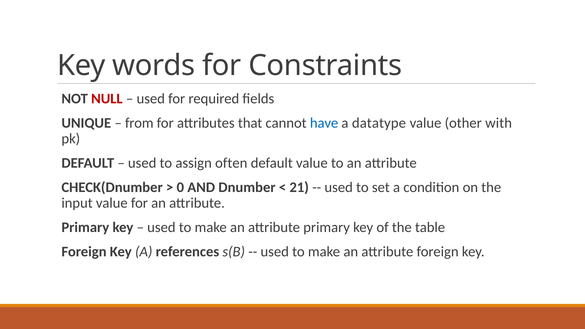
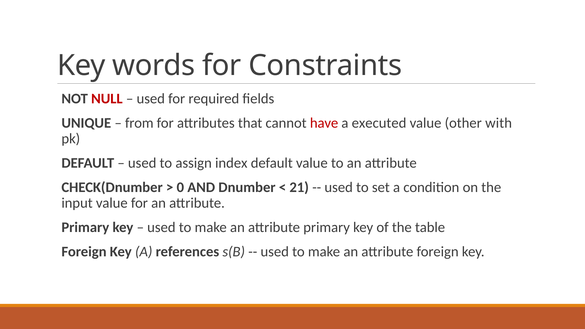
have colour: blue -> red (324, 123)
datatype: datatype -> executed (379, 123)
often: often -> index (231, 163)
